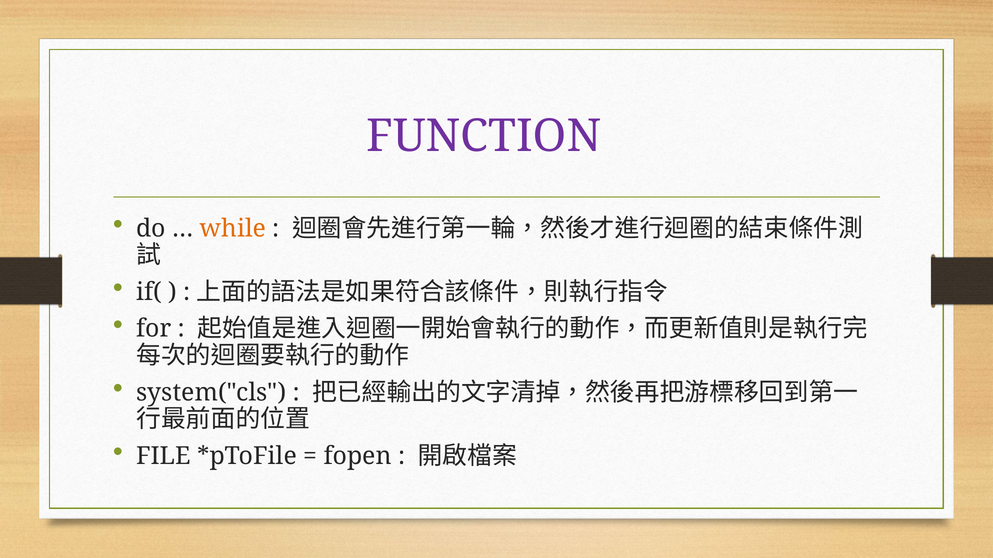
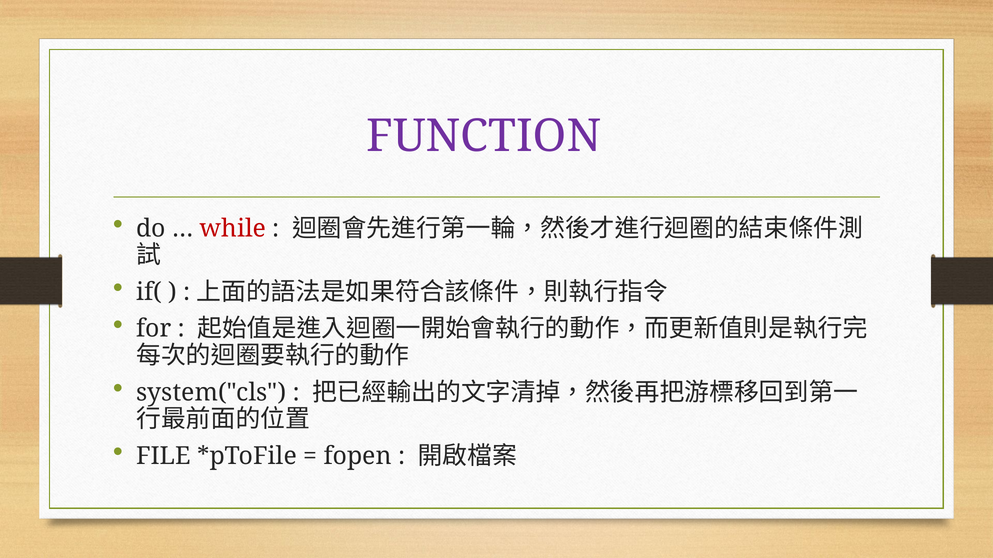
while colour: orange -> red (233, 229)
